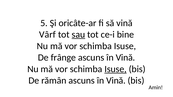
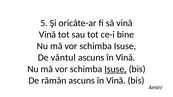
Vârf: Vârf -> Vină (47, 35)
sau underline: present -> none (78, 35)
frânge: frânge -> vântul (63, 58)
